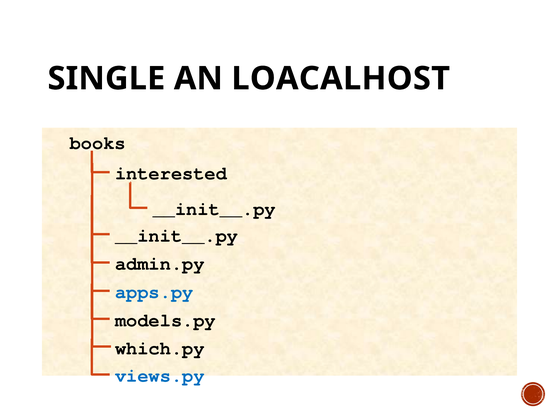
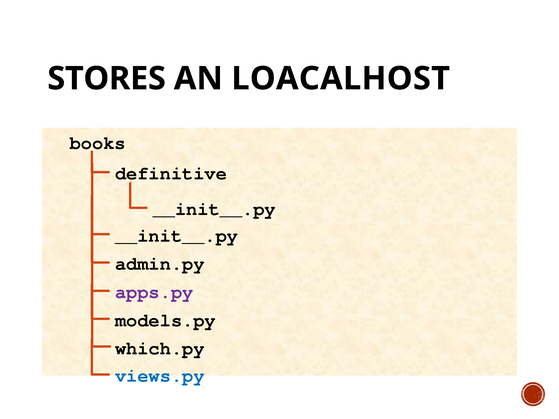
SINGLE: SINGLE -> STORES (107, 79)
interested: interested -> definitive (171, 173)
apps.py colour: blue -> purple (154, 292)
